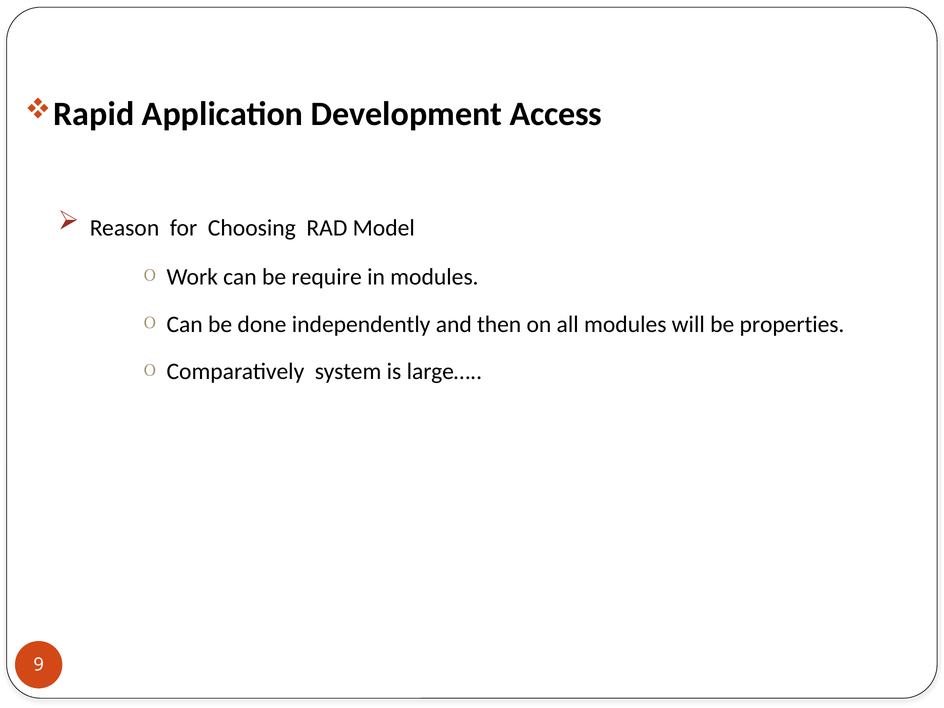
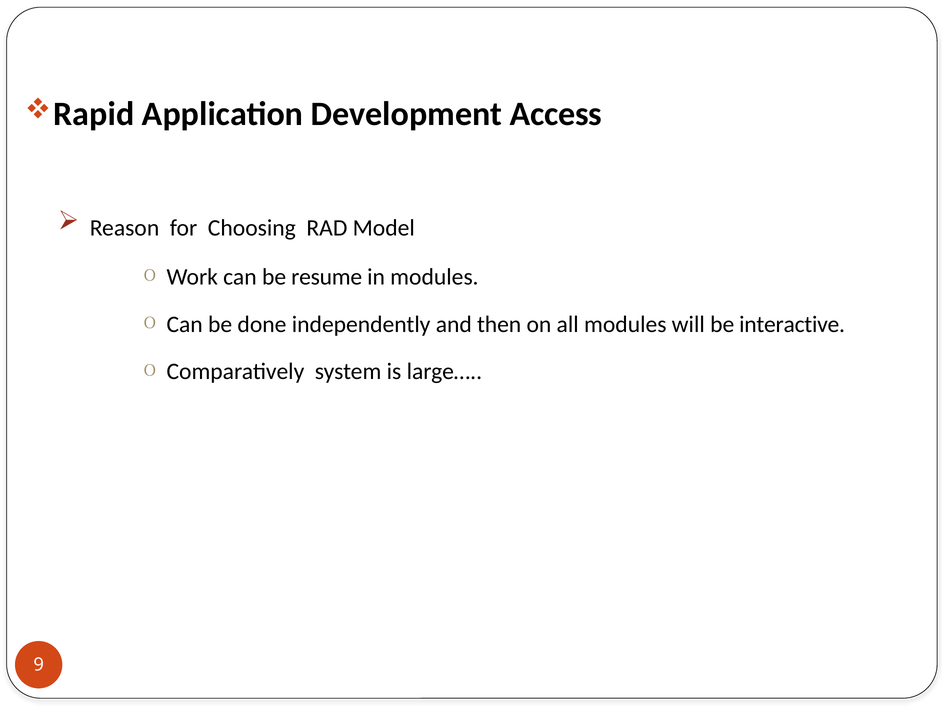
require: require -> resume (327, 277)
properties: properties -> interactive (792, 324)
